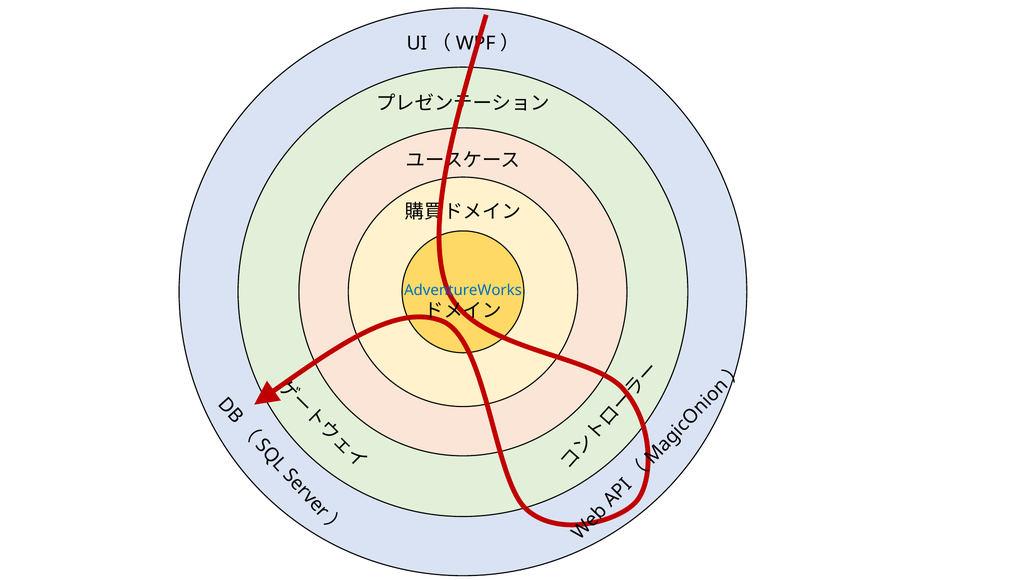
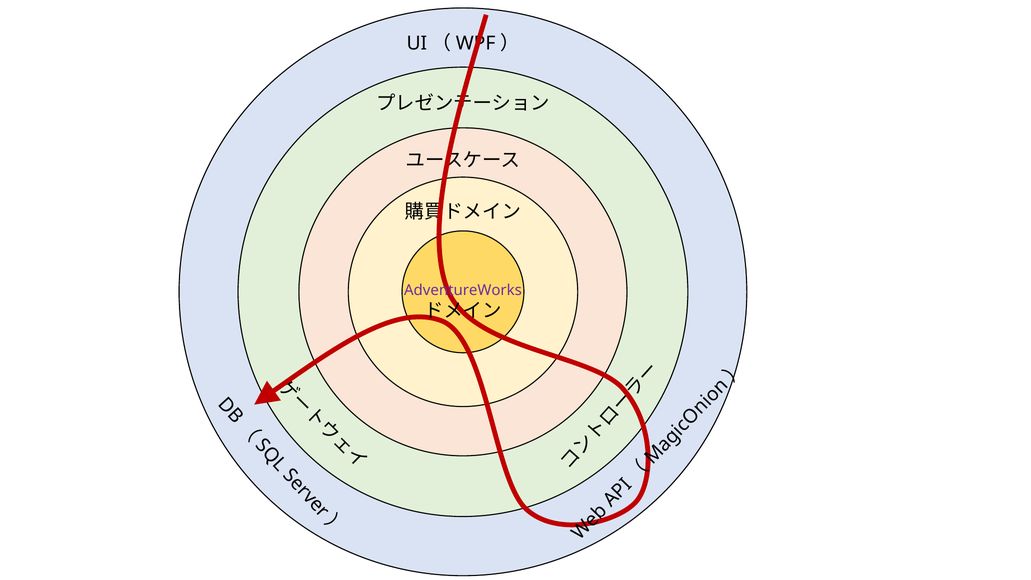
AdventureWorks colour: blue -> purple (463, 290)
